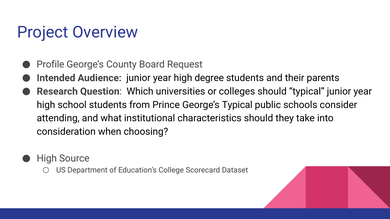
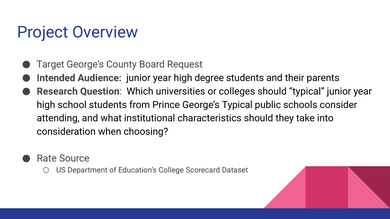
Profile: Profile -> Target (50, 65)
High: High -> Rate (47, 159)
